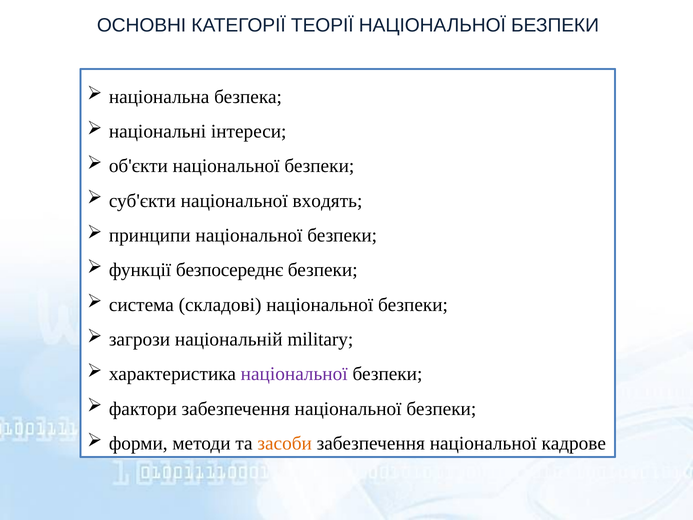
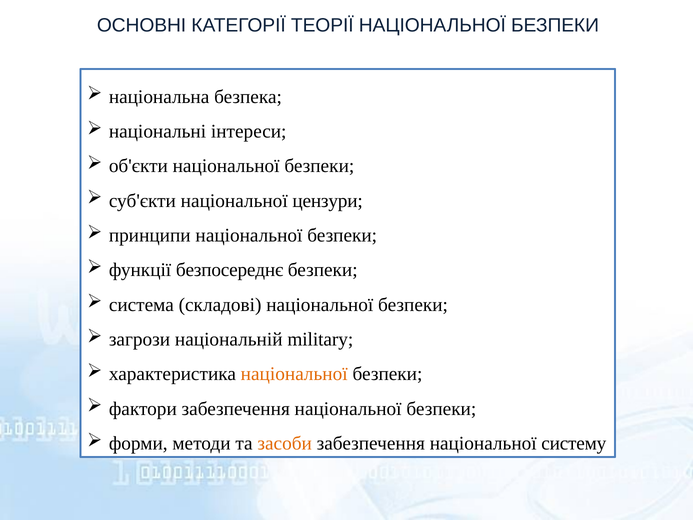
входять: входять -> цензури (328, 201)
національної colour: purple -> orange (294, 374)
кадрове: кадрове -> систему (574, 443)
